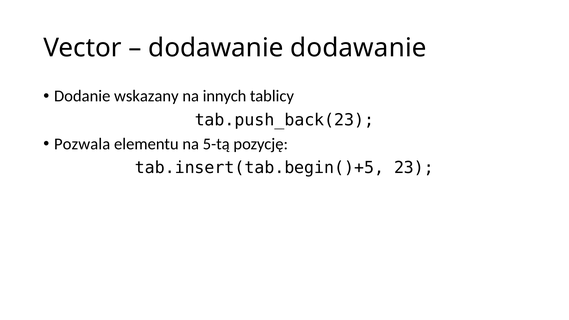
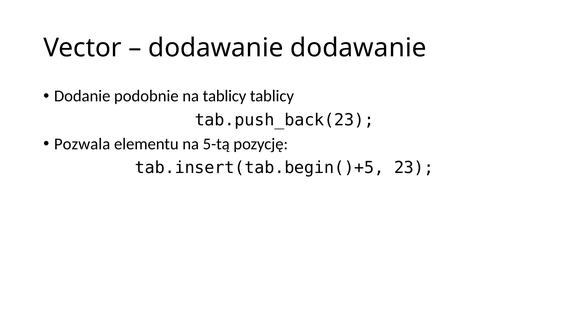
wskazany: wskazany -> podobnie (146, 96)
na innych: innych -> tablicy (225, 96)
